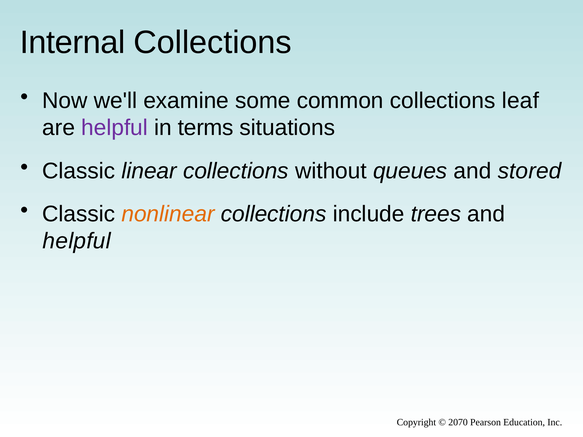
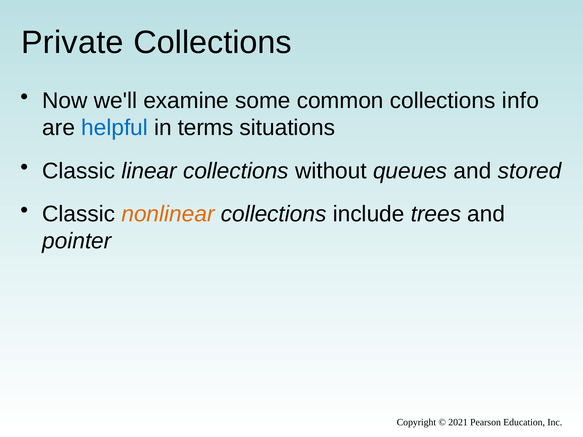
Internal: Internal -> Private (72, 43)
leaf: leaf -> info (520, 101)
helpful colour: purple -> blue (115, 128)
helpful: helpful -> pointer (77, 241)
2070: 2070 -> 2021 (458, 422)
